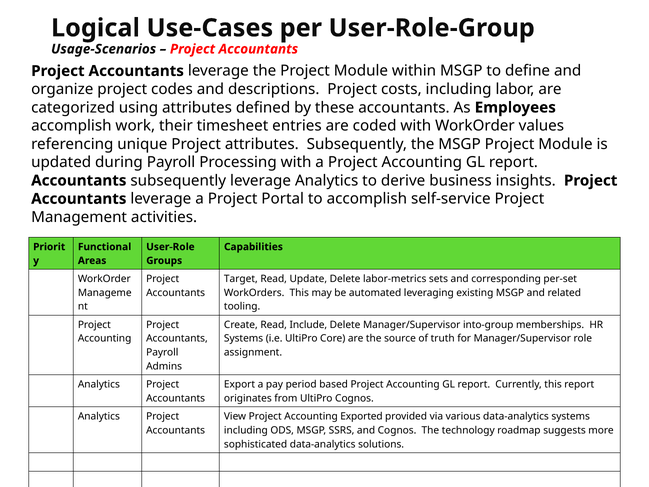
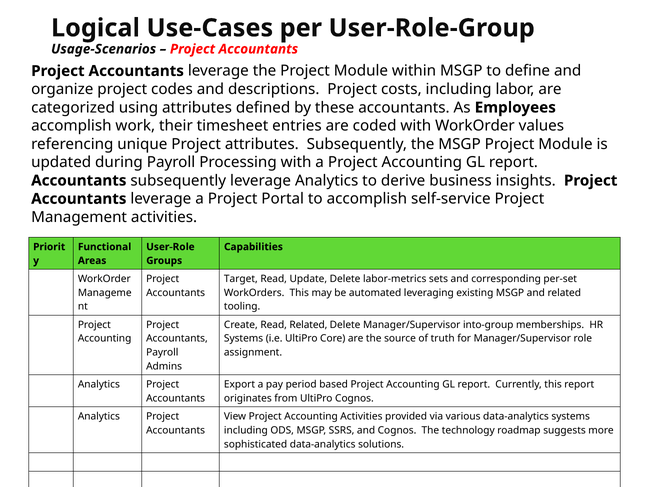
Read Include: Include -> Related (308, 325)
Accounting Exported: Exported -> Activities (361, 416)
